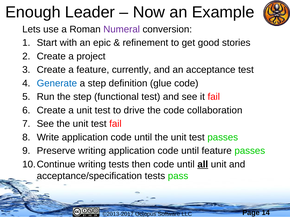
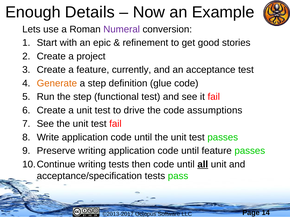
Leader: Leader -> Details (90, 12)
Generate colour: blue -> orange (57, 83)
collaboration: collaboration -> assumptions (215, 111)
